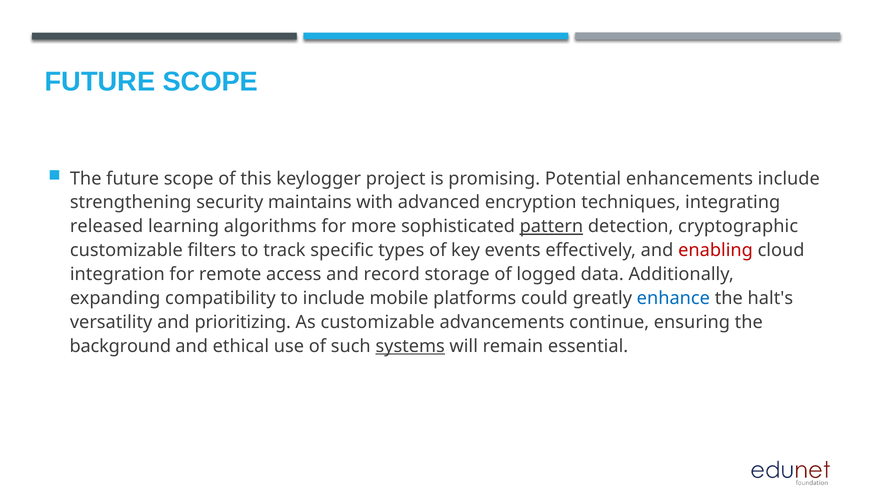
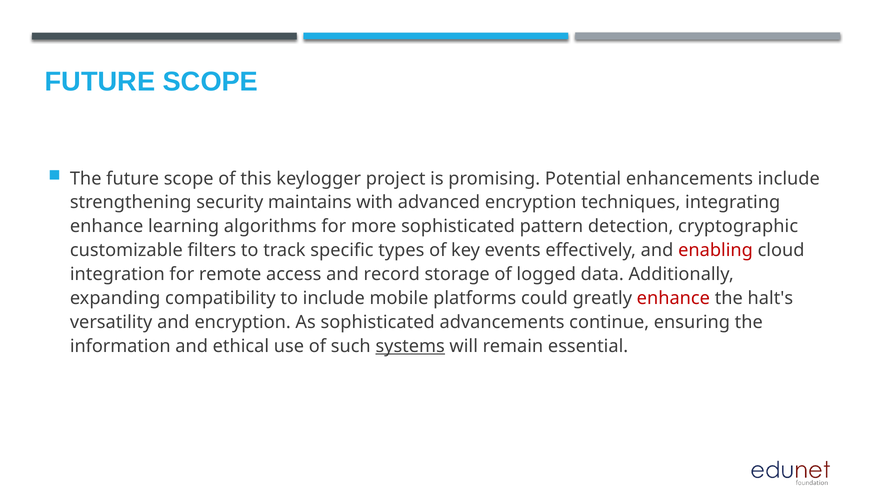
released: released -> enhance (107, 227)
pattern underline: present -> none (551, 227)
enhance colour: blue -> red (673, 299)
and prioritizing: prioritizing -> encryption (243, 323)
As customizable: customizable -> sophisticated (378, 323)
background: background -> information (120, 346)
